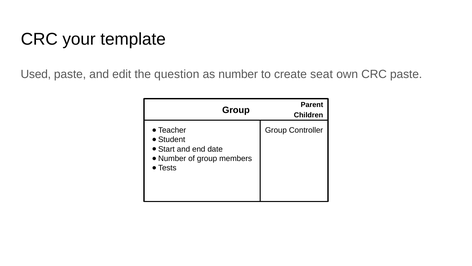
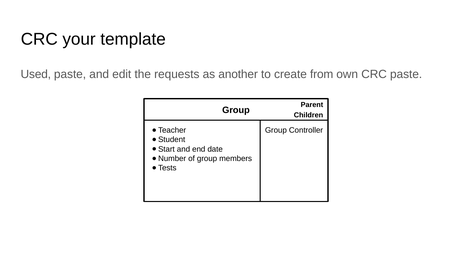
question: question -> requests (177, 74)
number: number -> another (238, 74)
seat: seat -> from (322, 74)
